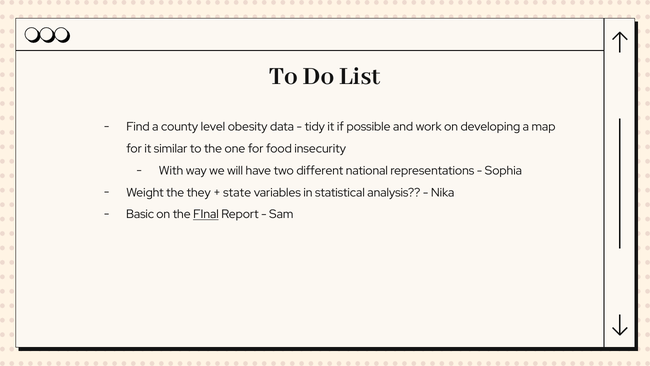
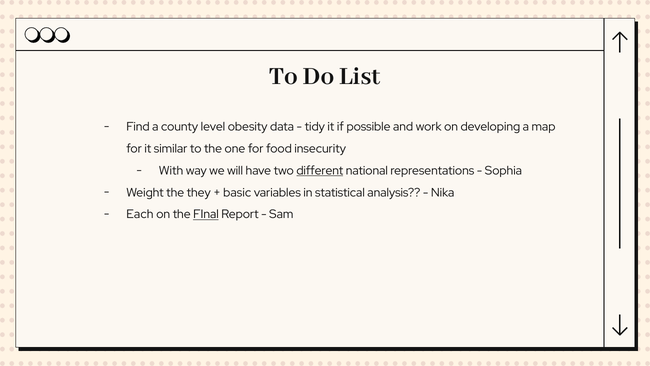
different underline: none -> present (320, 170)
state: state -> basic (237, 192)
Basic: Basic -> Each (140, 214)
